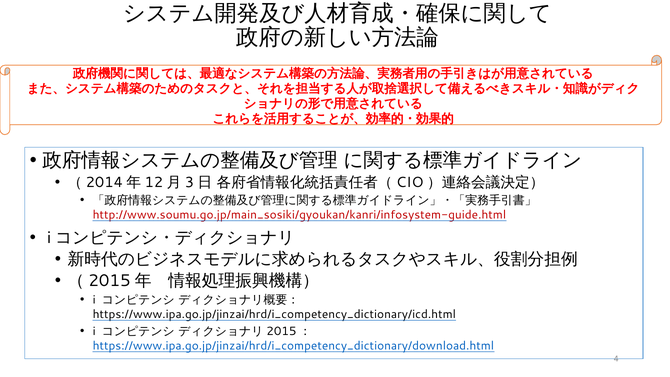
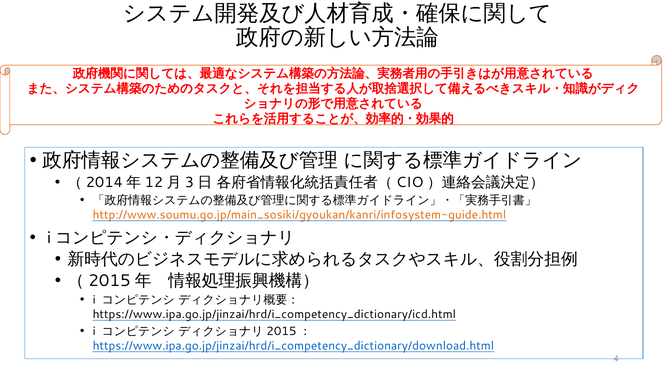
http://www.soumu.go.jp/main_sosiki/gyoukan/kanri/infosystem-guide.html colour: red -> orange (299, 215)
